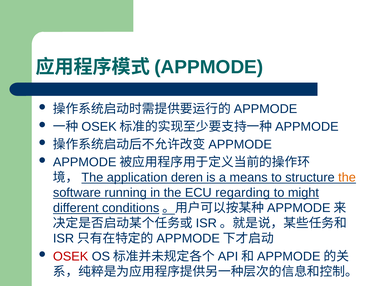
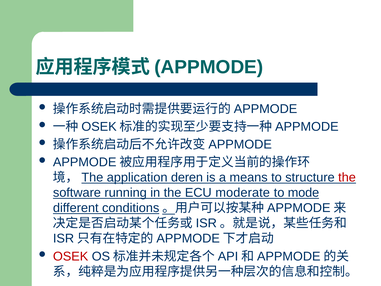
the colour: orange -> red (347, 177)
regarding: regarding -> moderate (243, 193)
might: might -> mode (303, 193)
